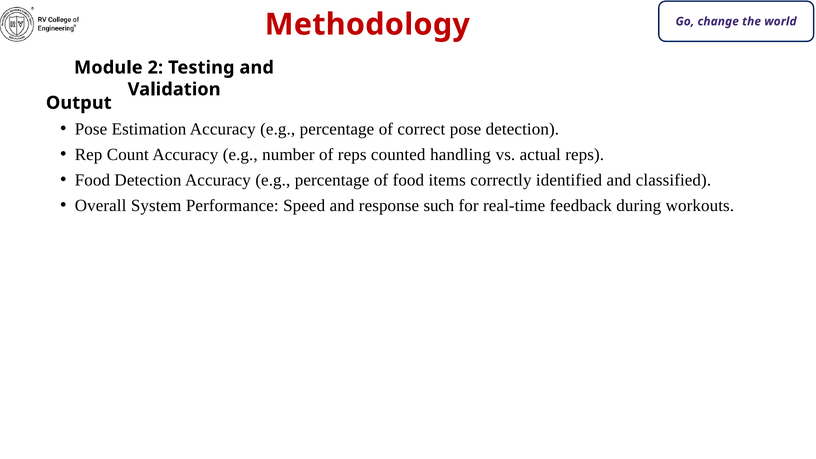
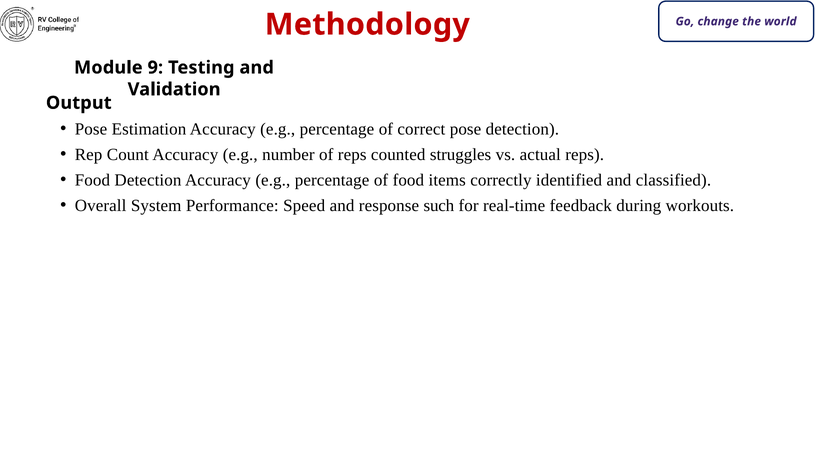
2: 2 -> 9 (155, 68)
handling: handling -> struggles (461, 154)
